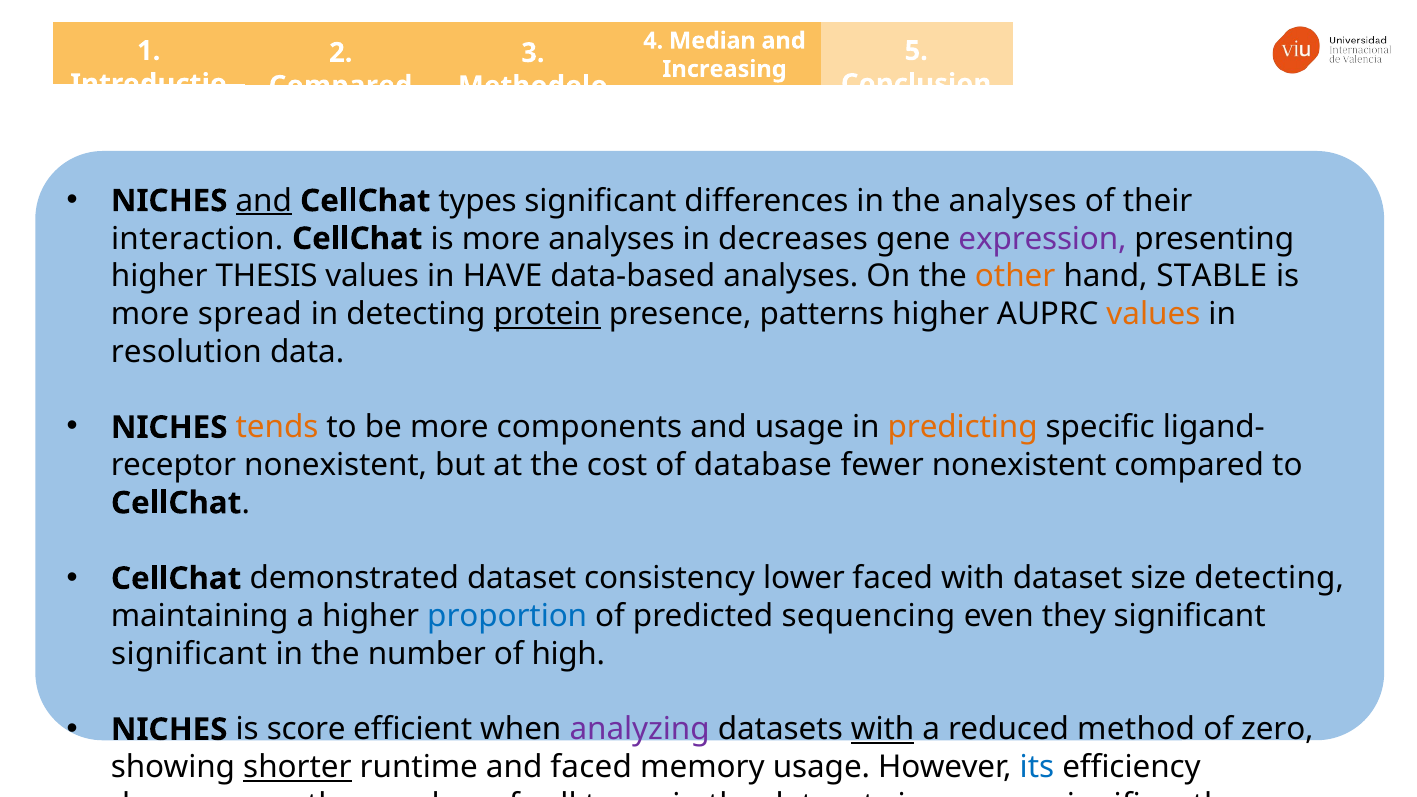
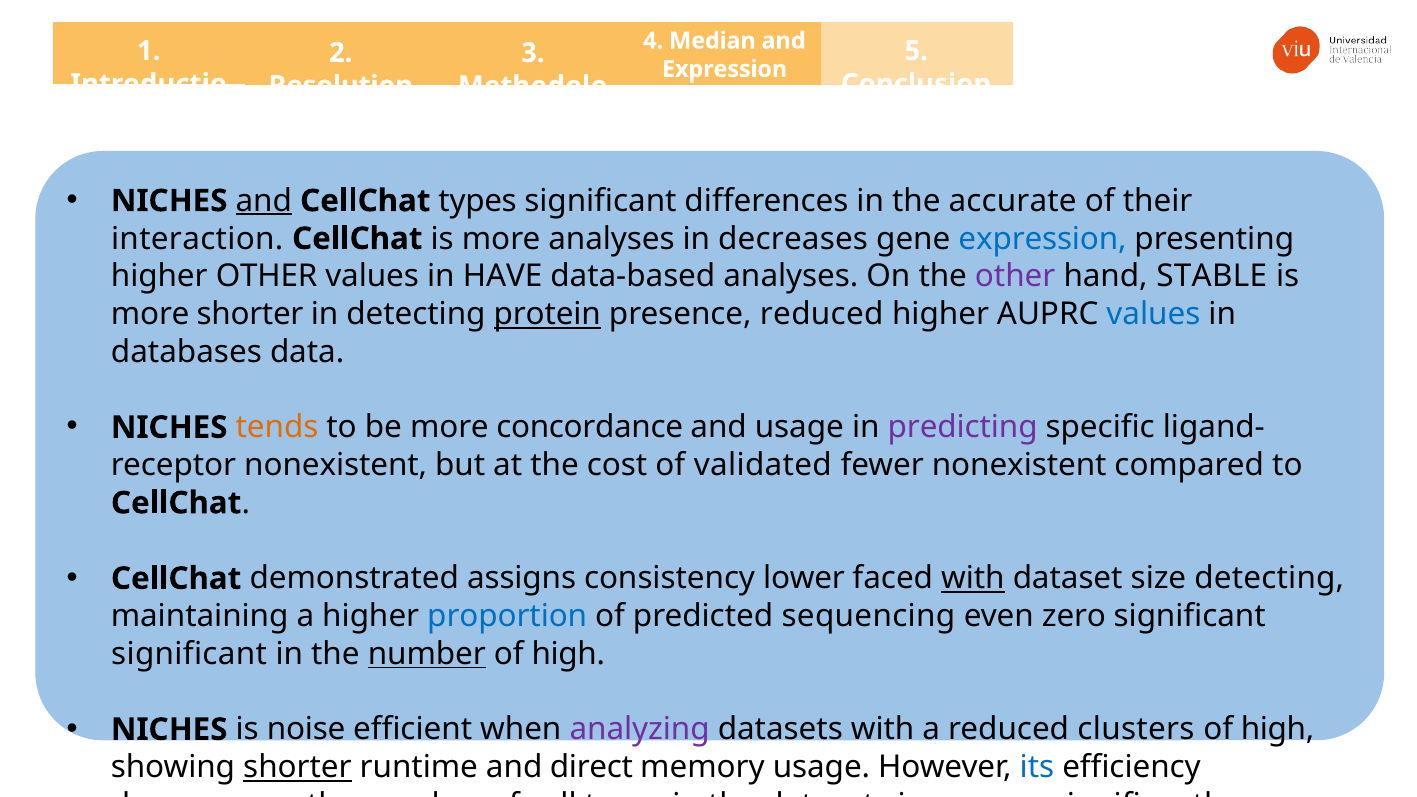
Increasing: Increasing -> Expression (725, 69)
Compared: Compared -> Resolution (341, 86)
the analyses: analyses -> accurate (1013, 201)
expression colour: purple -> blue (1043, 239)
higher THESIS: THESIS -> OTHER (267, 276)
other colour: orange -> purple (1015, 276)
more spread: spread -> shorter (250, 314)
presence patterns: patterns -> reduced (822, 314)
values colour: orange -> blue (1153, 314)
resolution: resolution -> databases (186, 352)
components: components -> concordance (590, 427)
predicting colour: orange -> purple (963, 427)
database: database -> validated (763, 465)
demonstrated dataset: dataset -> assigns (522, 579)
with underline: none -> present (973, 579)
they: they -> zero (1074, 616)
number underline: none -> present (427, 654)
score: score -> noise (306, 730)
with underline: present -> none (883, 730)
method: method -> clusters (1136, 730)
zero: zero -> high (1278, 730)
and faced: faced -> direct (591, 767)
